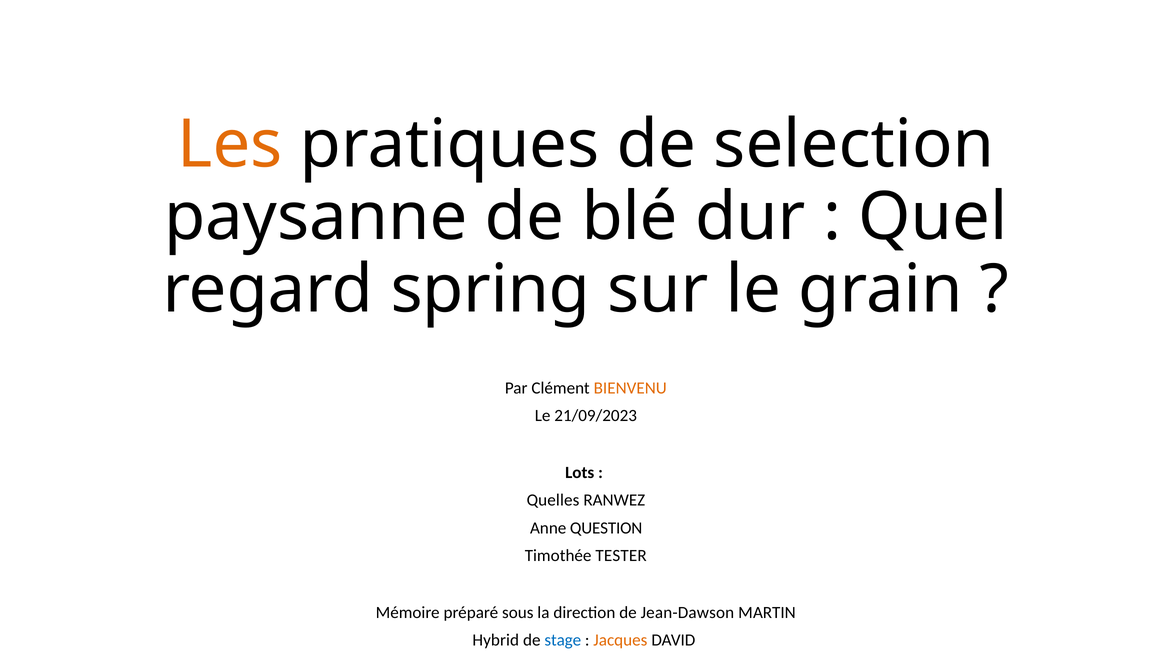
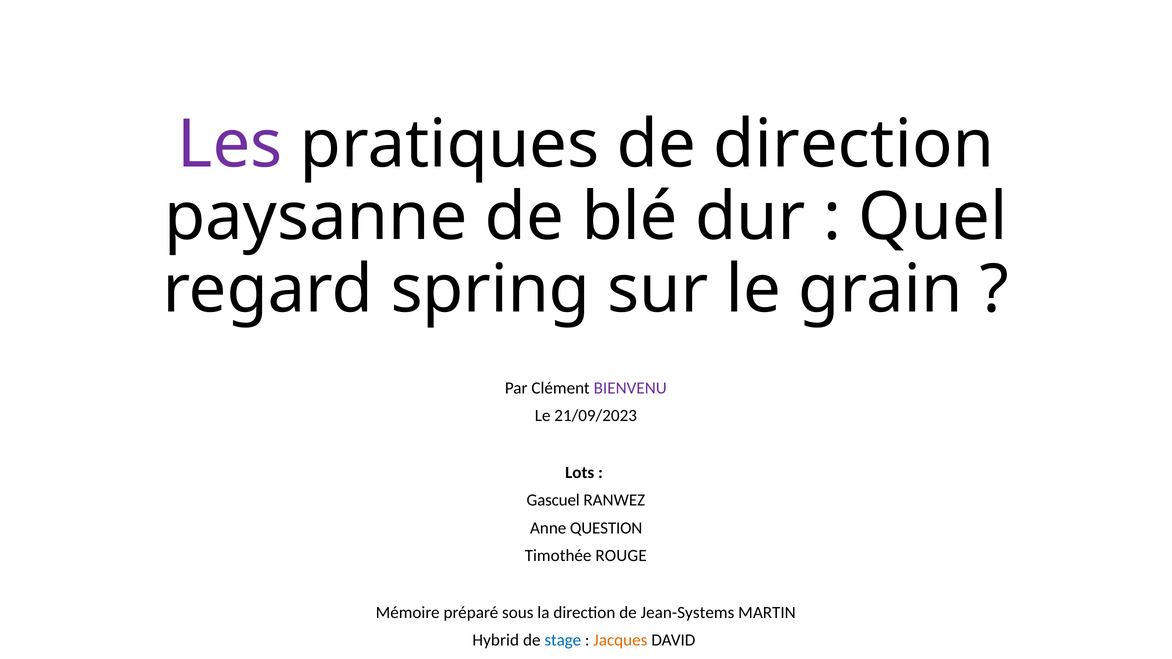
Les colour: orange -> purple (230, 145)
de selection: selection -> direction (854, 145)
BIENVENU colour: orange -> purple (630, 388)
Quelles: Quelles -> Gascuel (553, 501)
TESTER: TESTER -> ROUGE (621, 556)
Jean-Dawson: Jean-Dawson -> Jean-Systems (687, 613)
